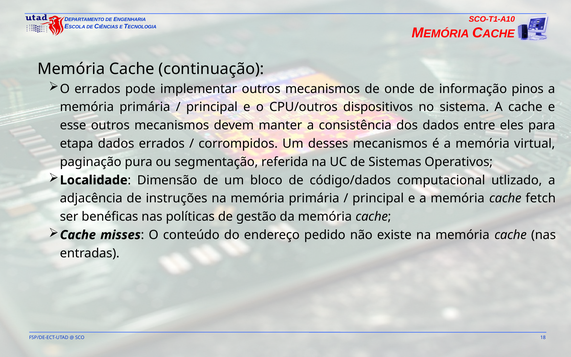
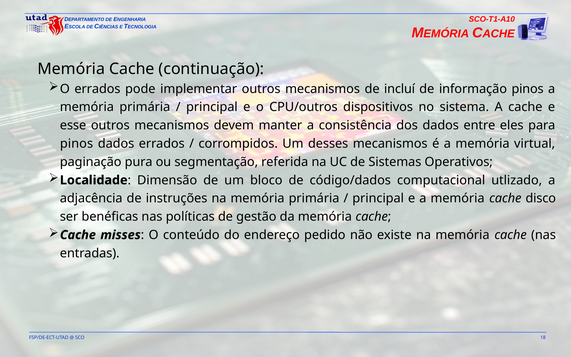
onde: onde -> incluí (400, 89)
etapa: etapa -> pinos (77, 144)
fetch: fetch -> disco (541, 198)
